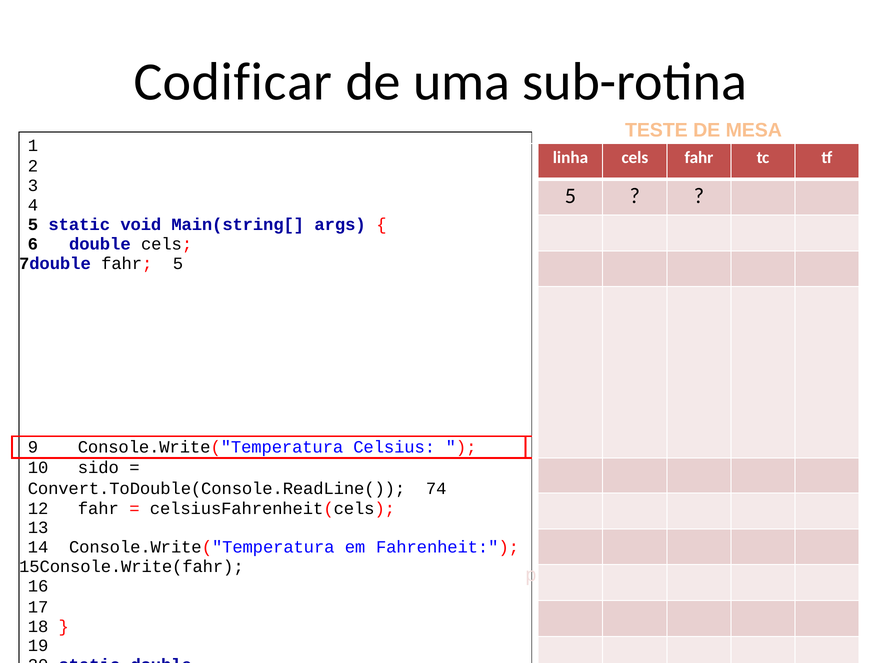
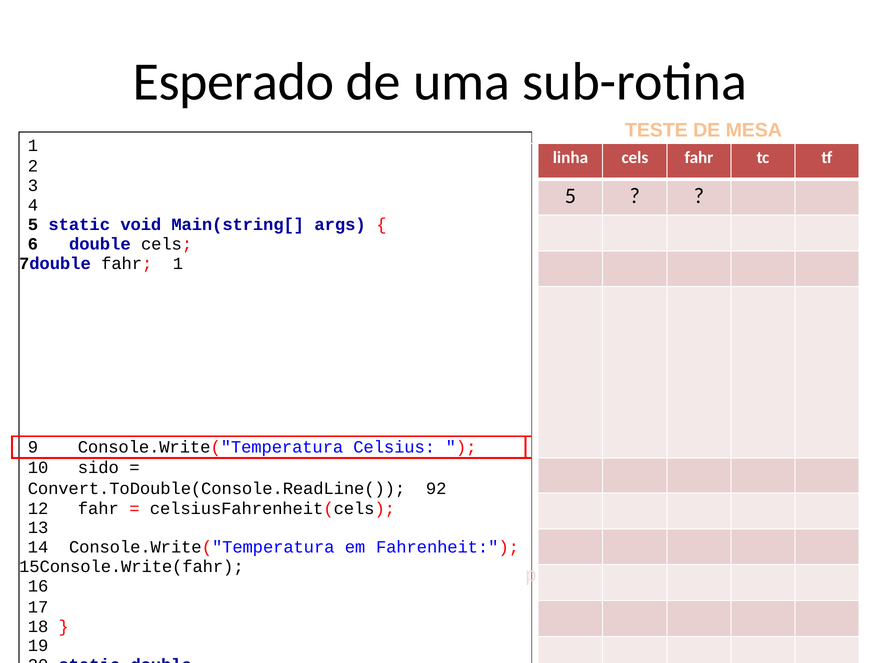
Codificar: Codificar -> Esperado (233, 82)
fahr 5: 5 -> 1 (178, 264)
74: 74 -> 92 (436, 488)
